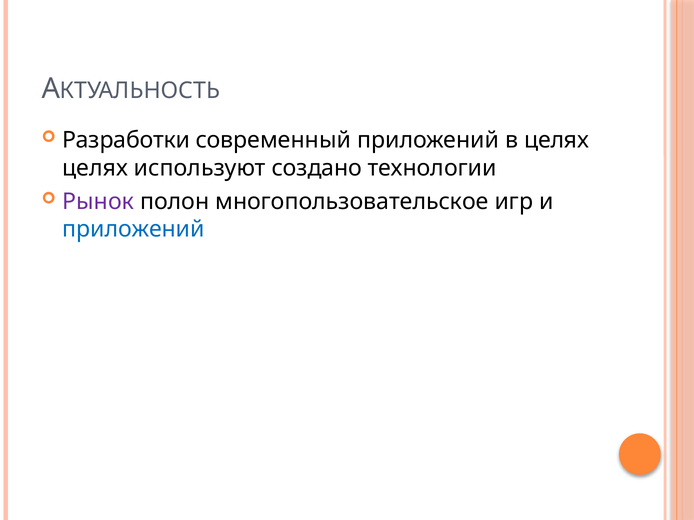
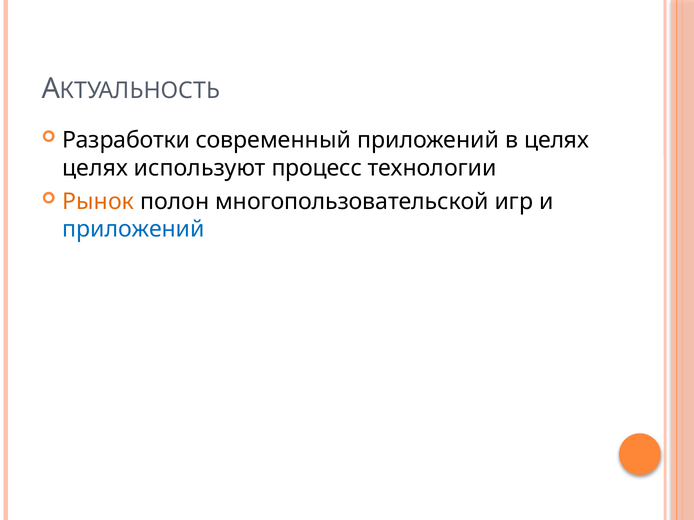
создано: создано -> процесс (317, 168)
Рынок colour: purple -> orange (98, 202)
многопользовательское: многопользовательское -> многопользовательской (352, 202)
